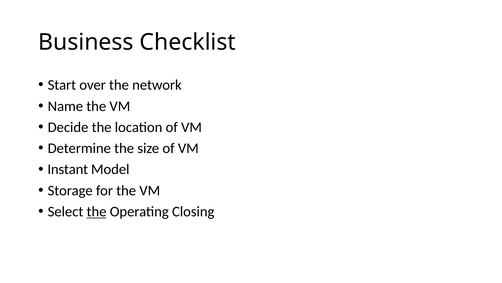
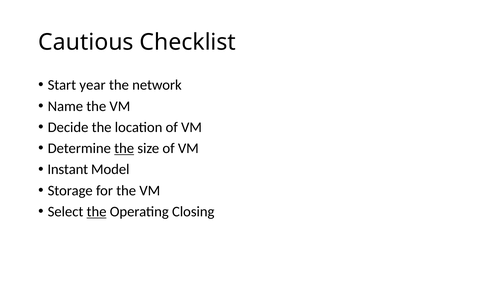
Business: Business -> Cautious (86, 42)
over: over -> year (93, 85)
the underline: none -> present (124, 148)
